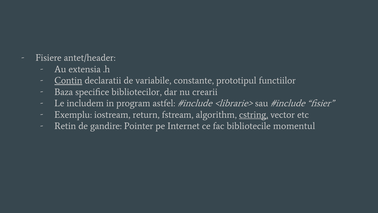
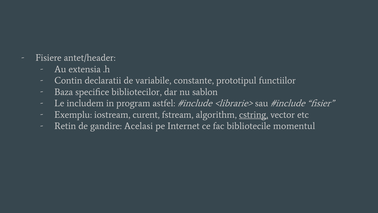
Contin underline: present -> none (68, 80)
crearii: crearii -> sablon (205, 92)
return: return -> curent (146, 114)
Pointer: Pointer -> Acelasi (139, 126)
